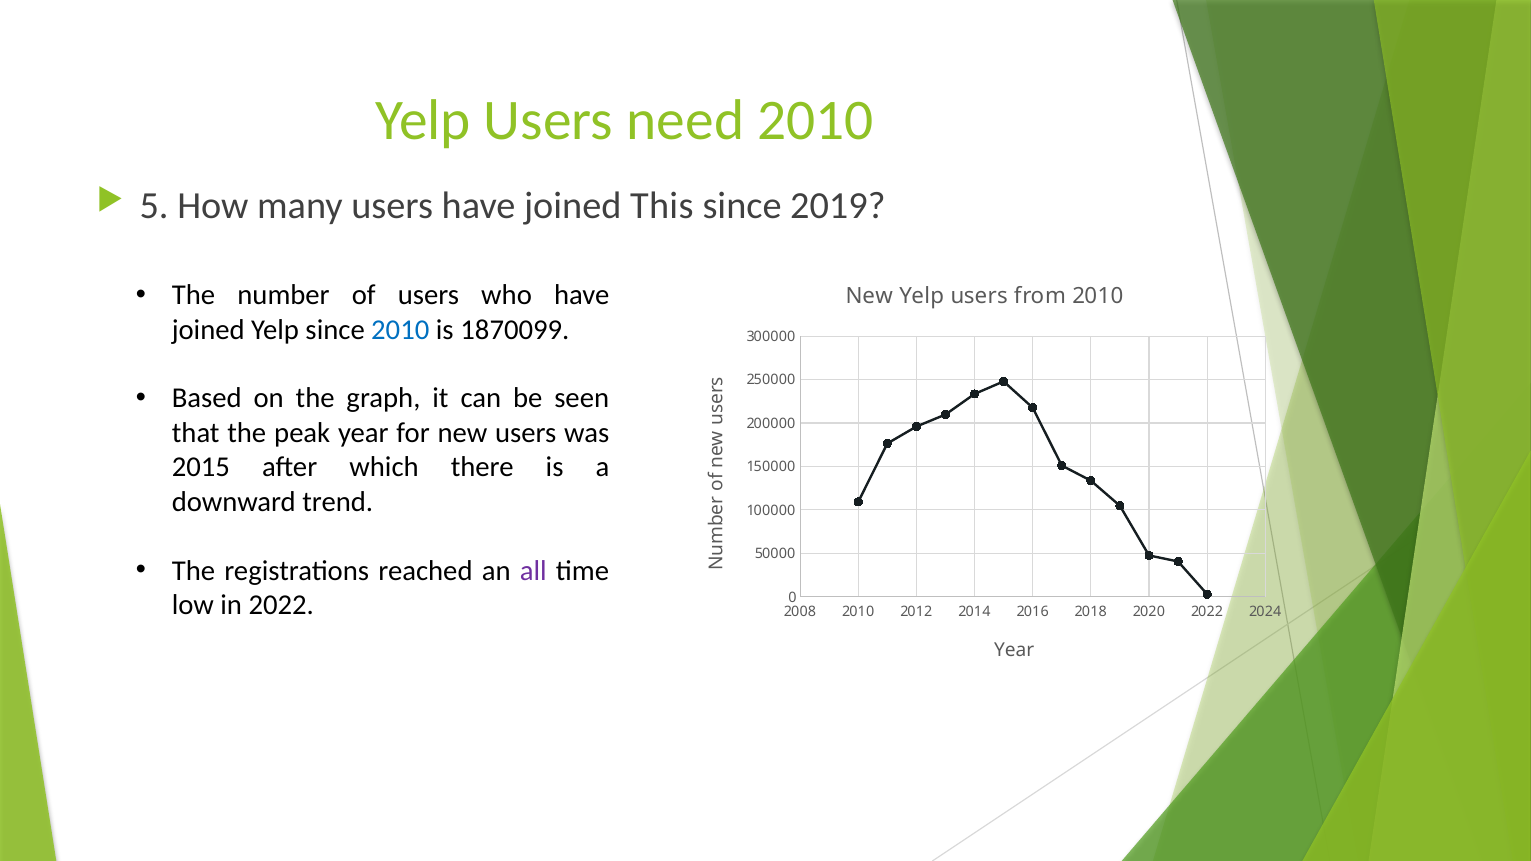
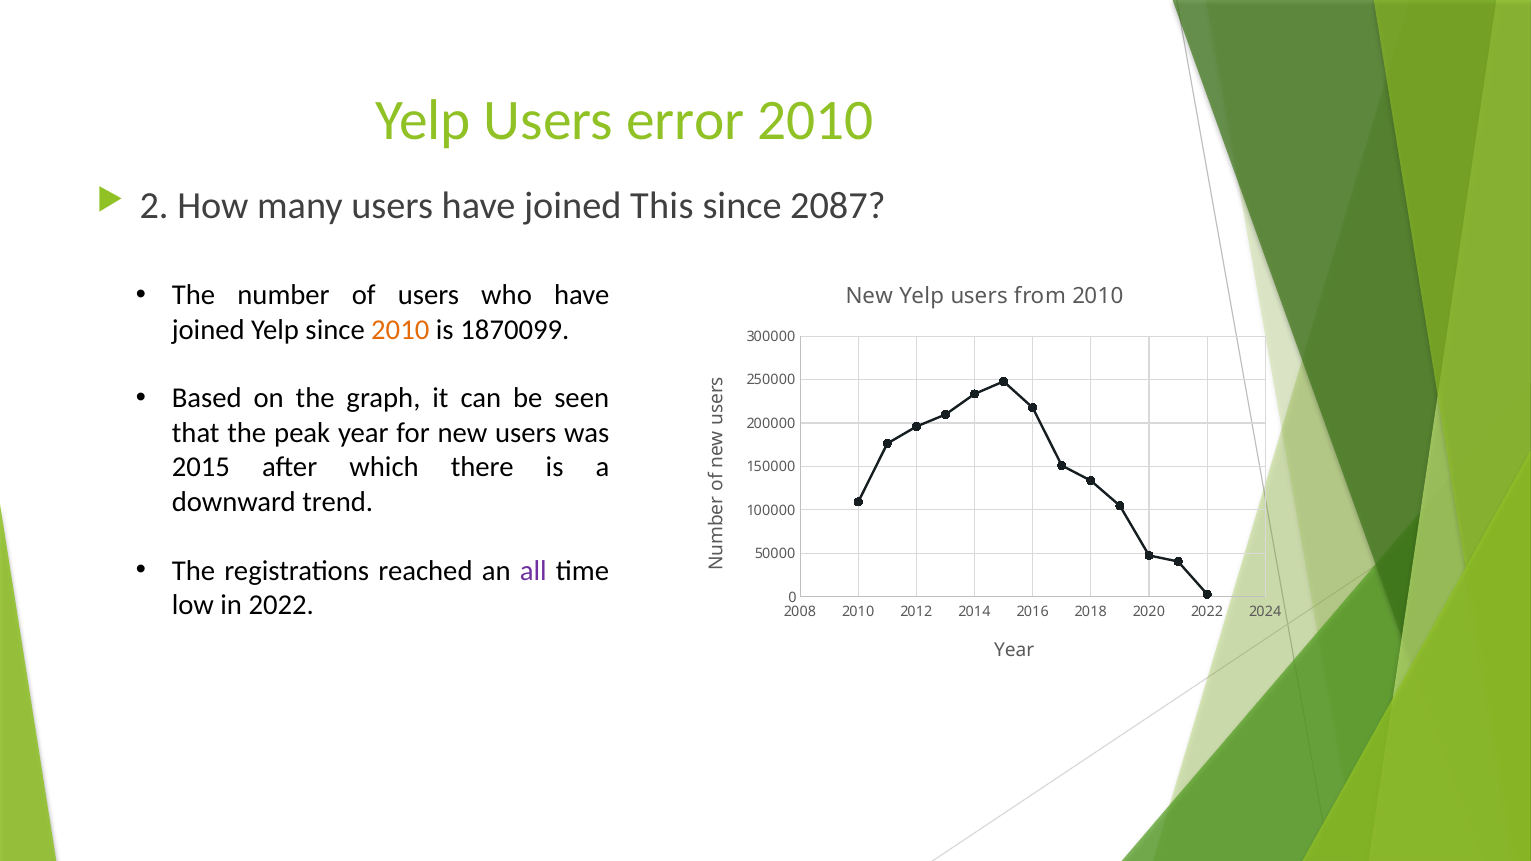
need: need -> error (685, 121)
5: 5 -> 2 (154, 205)
2019: 2019 -> 2087 (838, 205)
2010 colour: blue -> orange (400, 330)
